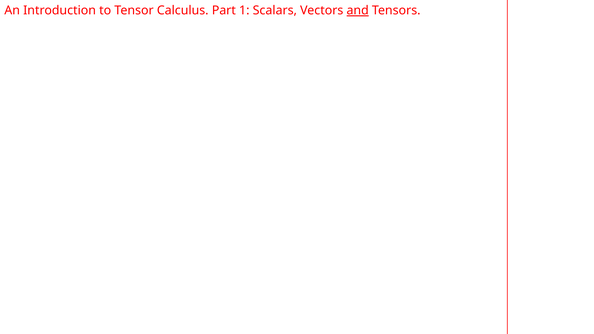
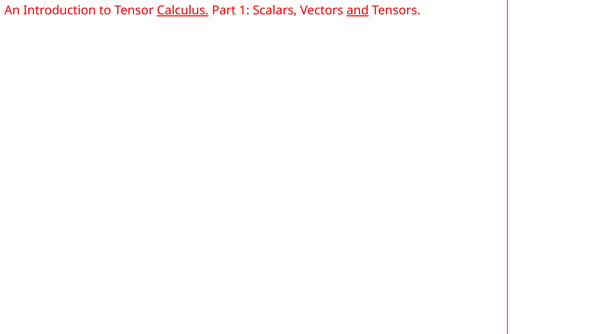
Calculus underline: none -> present (183, 10)
